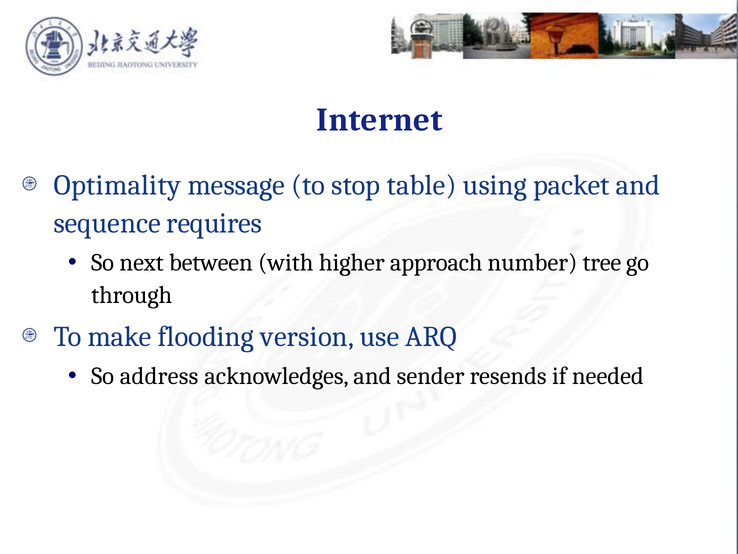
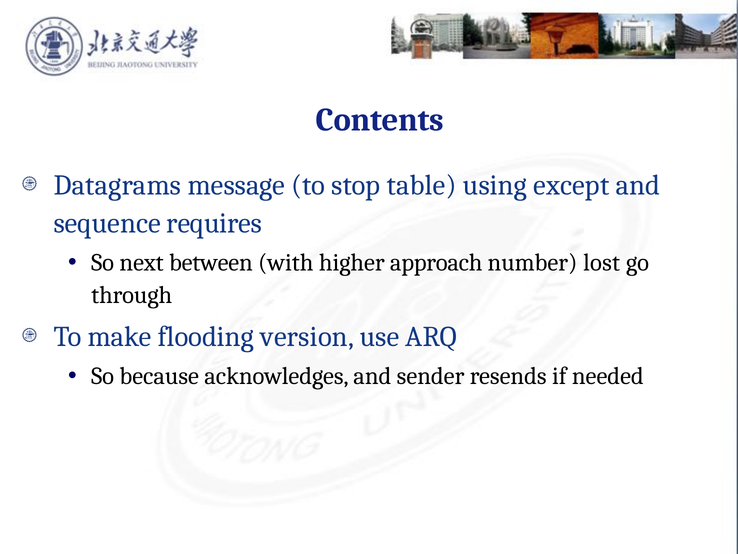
Internet: Internet -> Contents (380, 120)
Optimality: Optimality -> Datagrams (117, 185)
packet: packet -> except (571, 185)
tree: tree -> lost (602, 263)
address: address -> because (159, 376)
